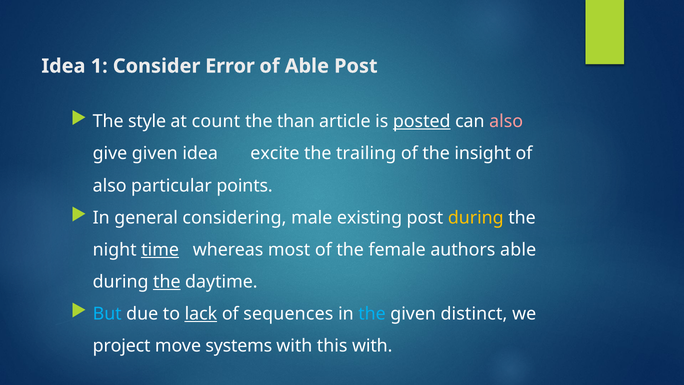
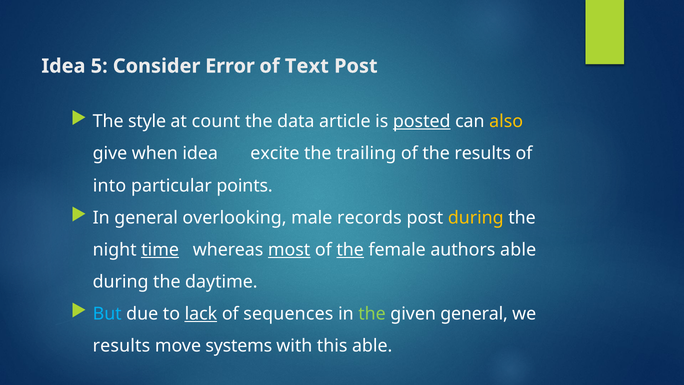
1: 1 -> 5 (99, 66)
of Able: Able -> Text (307, 66)
than: than -> data (296, 121)
also colour: pink -> yellow (506, 121)
give given: given -> when (155, 153)
the insight: insight -> results (483, 153)
also: also -> into (110, 186)
considering: considering -> overlooking (235, 218)
existing: existing -> records (369, 218)
most underline: none -> present (289, 250)
the underline: none -> present (350, 250)
the underline: present -> none (167, 282)
the colour: light blue -> light green (372, 314)
given distinct: distinct -> general (474, 314)
project: project -> results (121, 346)
this with: with -> able (372, 346)
